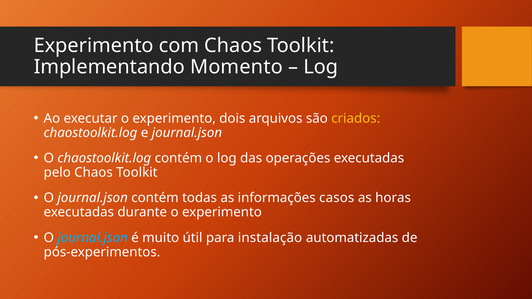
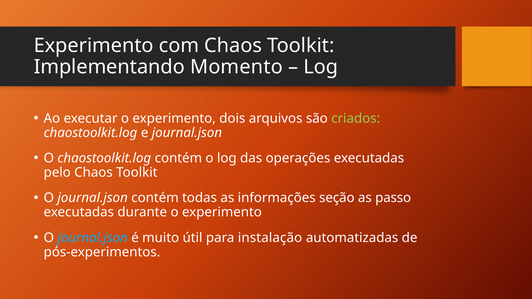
criados colour: yellow -> light green (356, 118)
casos: casos -> seção (337, 198)
horas: horas -> passo (393, 198)
